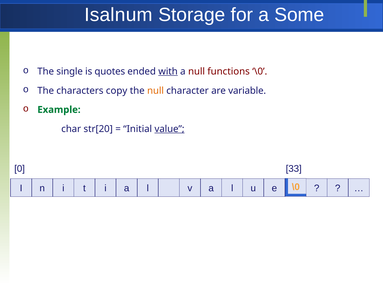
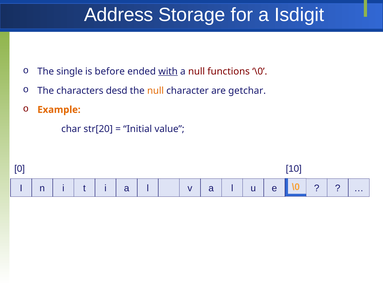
Isalnum: Isalnum -> Address (119, 15)
Some: Some -> Isdigit (299, 15)
quotes: quotes -> before (110, 72)
copy: copy -> desd (117, 91)
variable: variable -> getchar (247, 91)
Example colour: green -> orange (59, 110)
value underline: present -> none (170, 129)
33: 33 -> 10 (294, 169)
